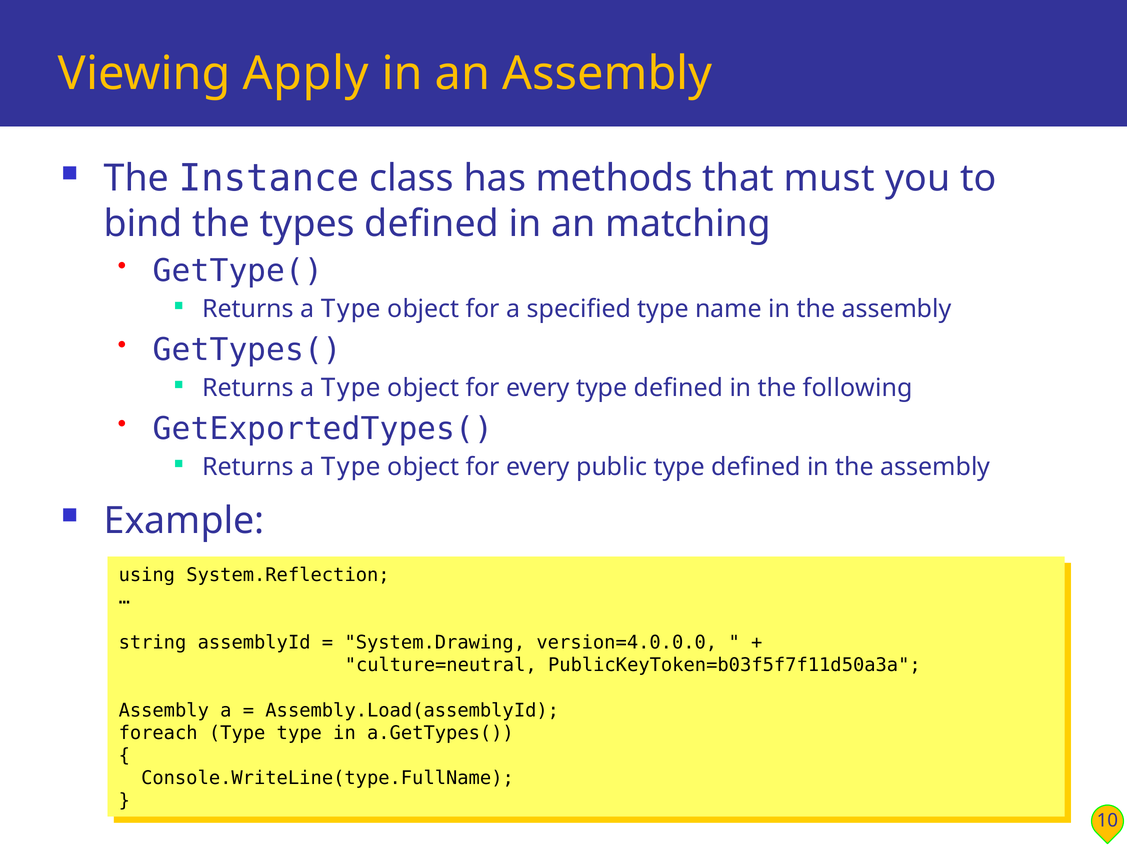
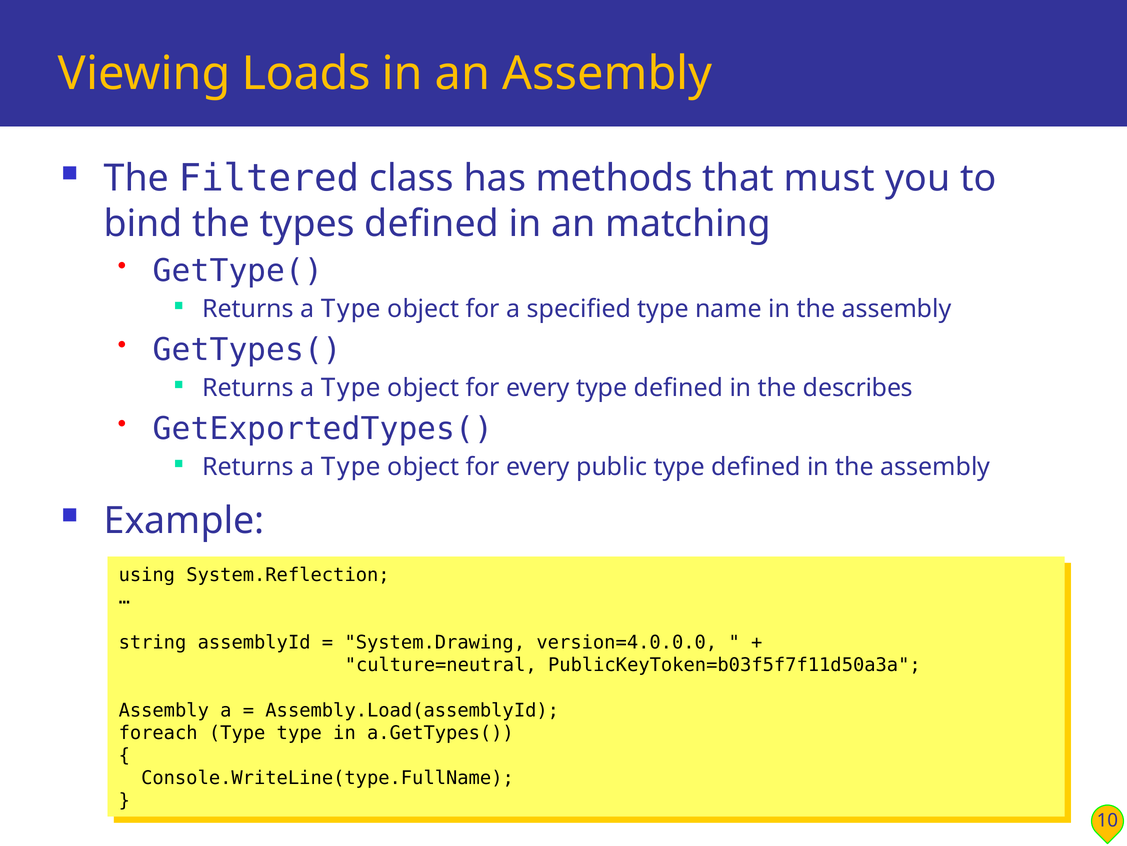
Apply: Apply -> Loads (306, 74)
Instance: Instance -> Filtered (269, 178)
following: following -> describes (858, 388)
